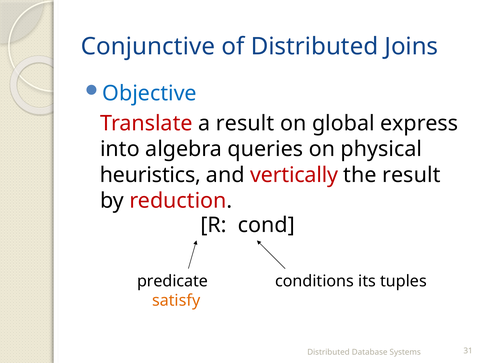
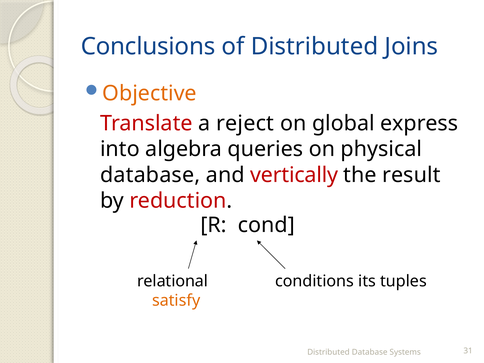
Conjunctive: Conjunctive -> Conclusions (148, 46)
Objective colour: blue -> orange (150, 93)
a result: result -> reject (245, 123)
heuristics: heuristics -> database (150, 175)
predicate: predicate -> relational (173, 281)
